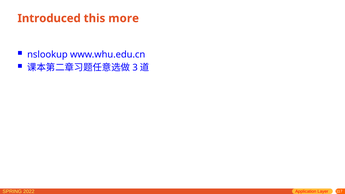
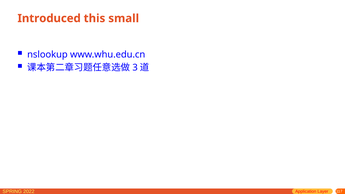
more: more -> small (124, 18)
